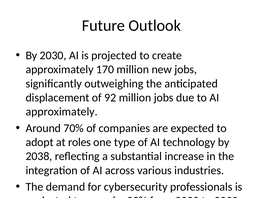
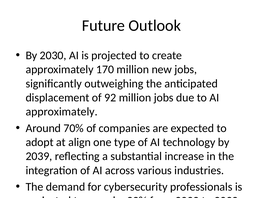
at roles: roles -> align (80, 142)
2038: 2038 -> 2039 (39, 156)
